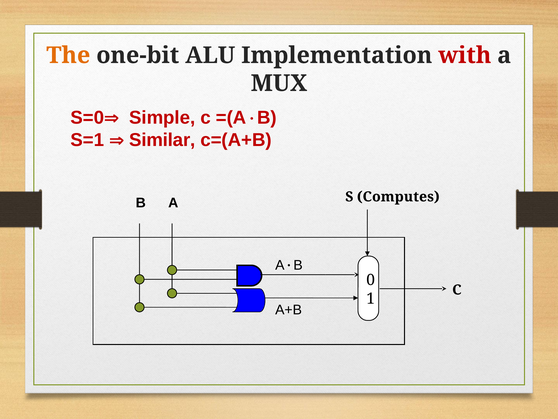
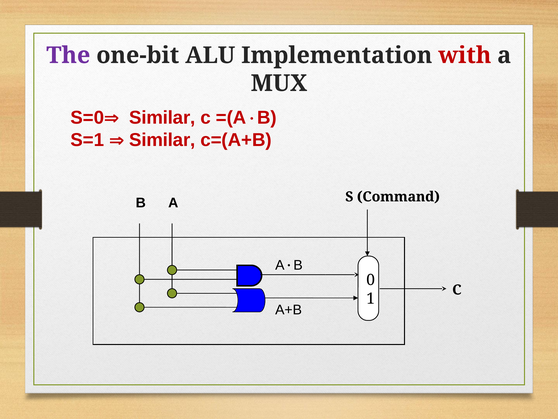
The colour: orange -> purple (68, 55)
Simple: Simple -> Similar (162, 117)
Computes: Computes -> Command (398, 197)
